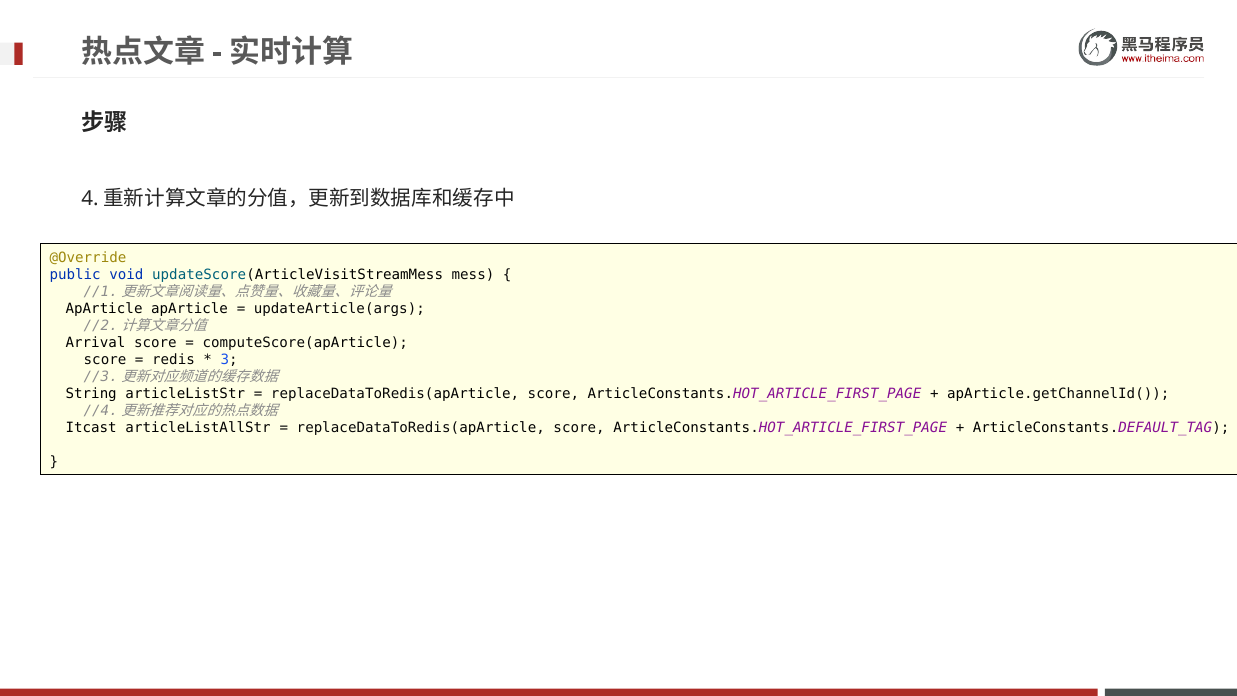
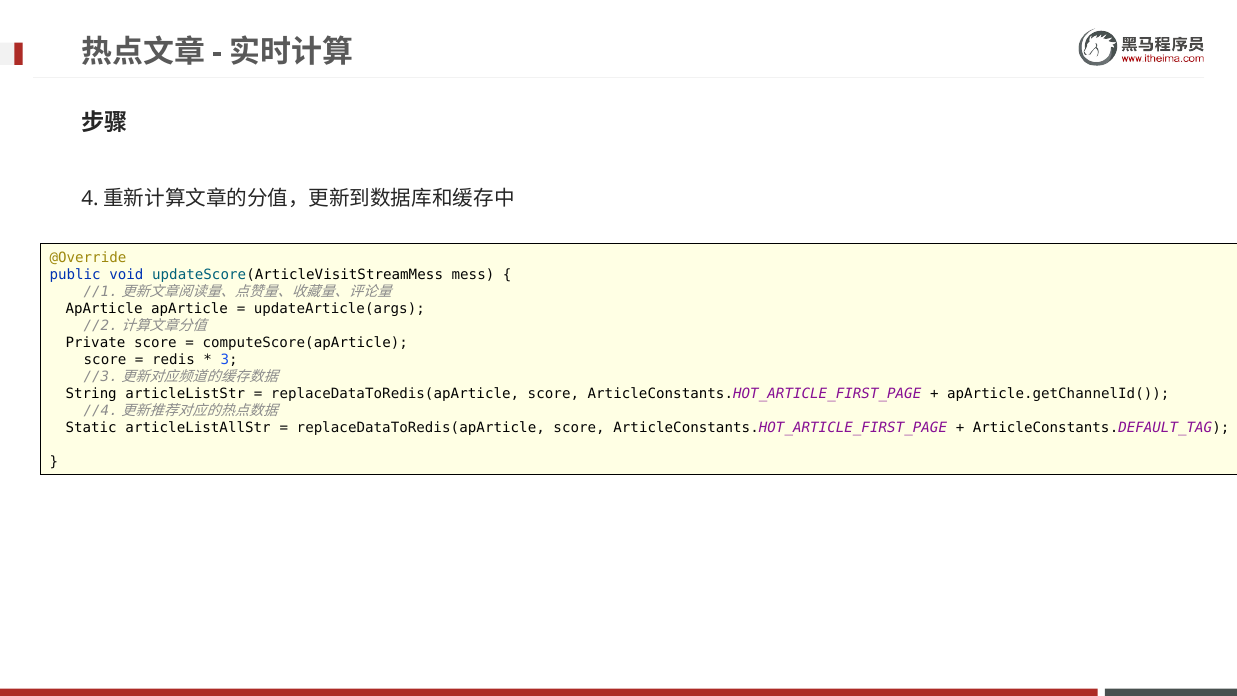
Arrival: Arrival -> Private (95, 343)
Itcast: Itcast -> Static (91, 428)
